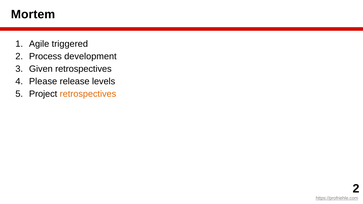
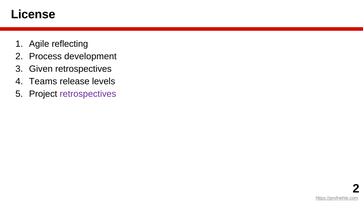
Mortem: Mortem -> License (33, 14)
triggered: triggered -> reflecting (70, 44)
Please: Please -> Teams (43, 82)
retrospectives colour: orange -> purple (88, 94)
